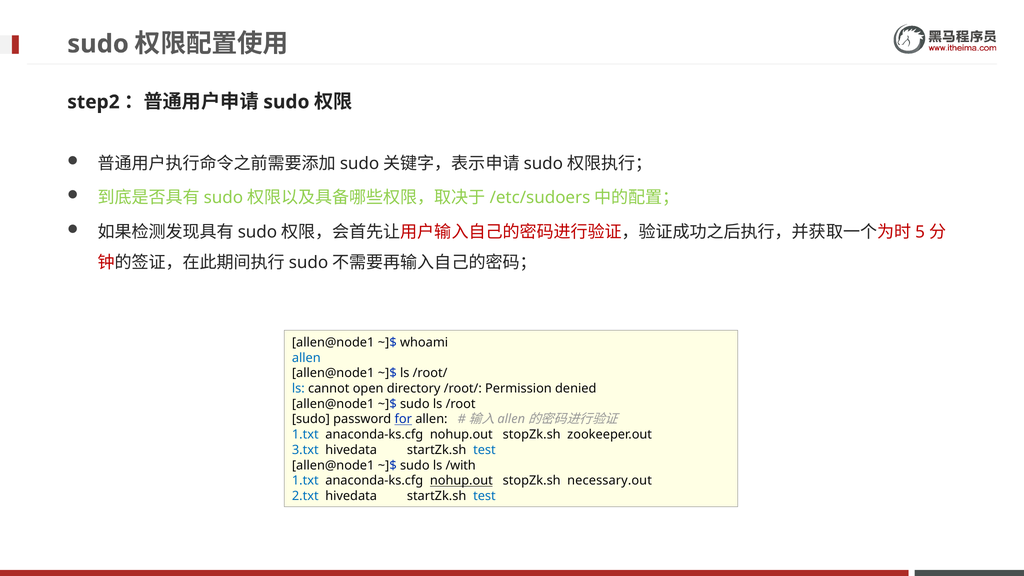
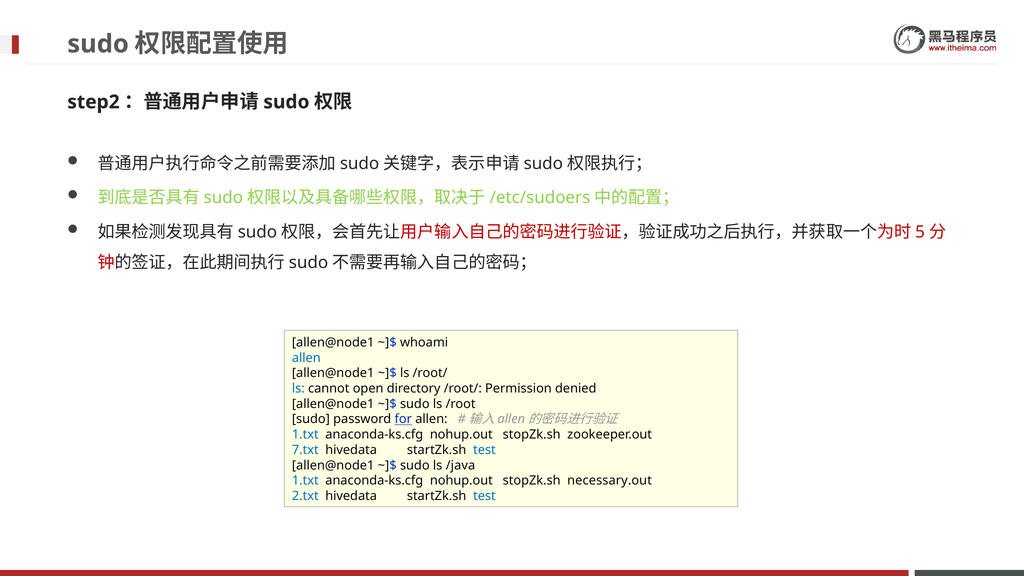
3.txt: 3.txt -> 7.txt (305, 450)
/with: /with -> /java (461, 465)
nohup.out underline: present -> none (461, 481)
